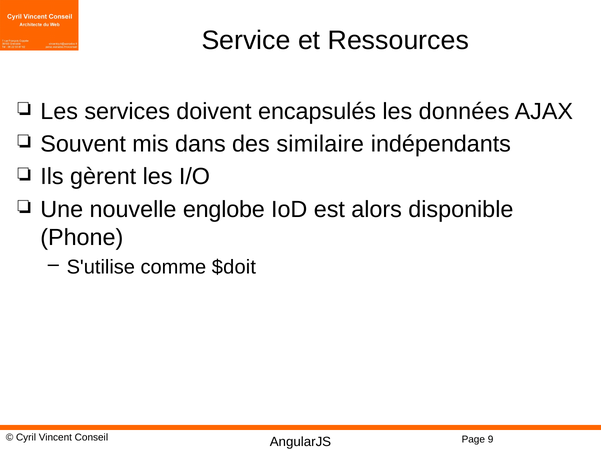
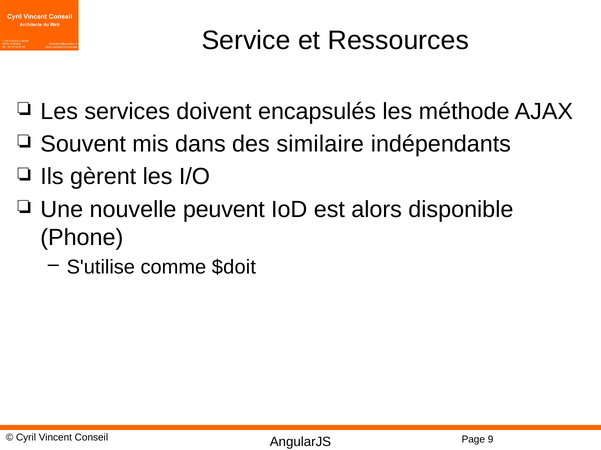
données: données -> méthode (464, 112)
englobe: englobe -> peuvent (224, 210)
